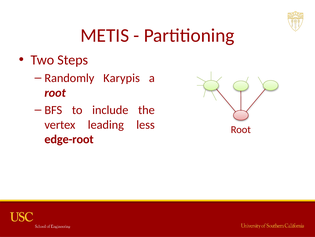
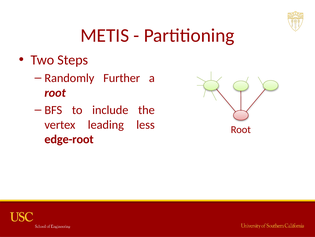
Karypis: Karypis -> Further (122, 78)
